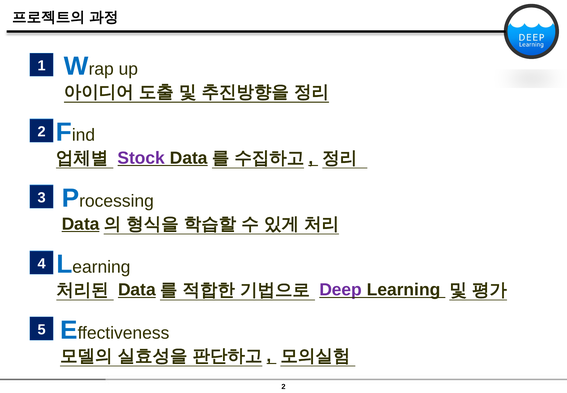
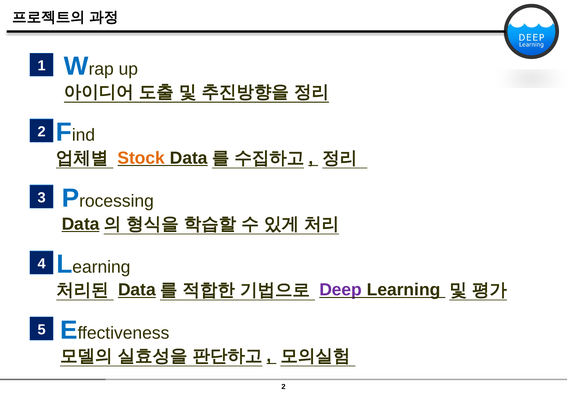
Stock colour: purple -> orange (141, 158)
